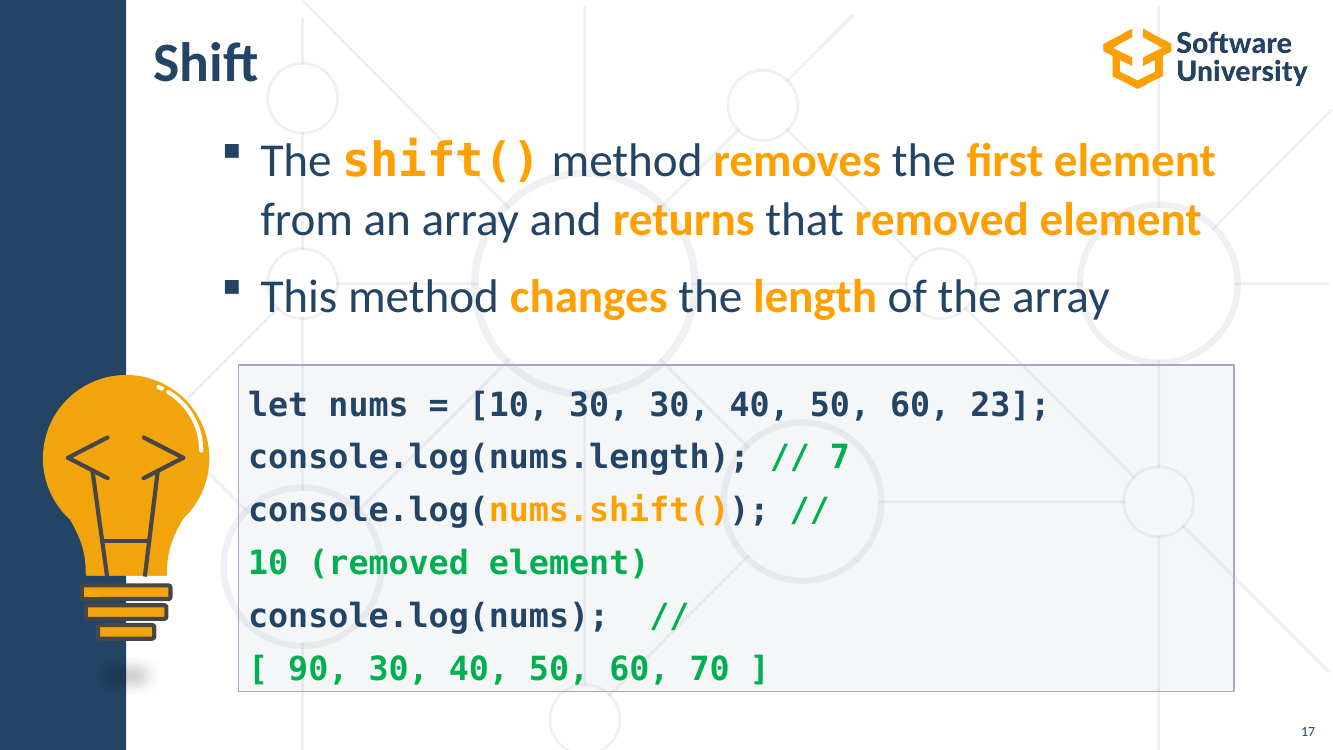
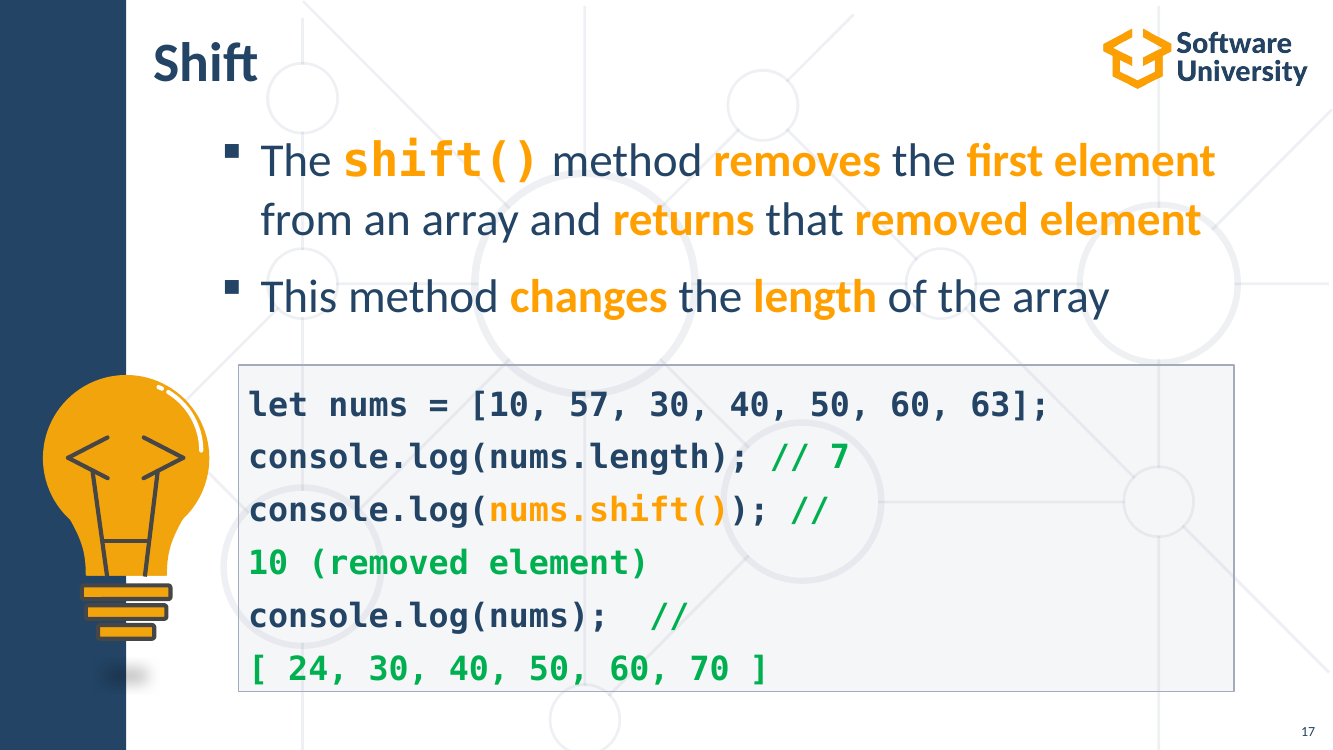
10 30: 30 -> 57 (599, 405)
23: 23 -> 63 (1010, 405)
90: 90 -> 24 (318, 669)
